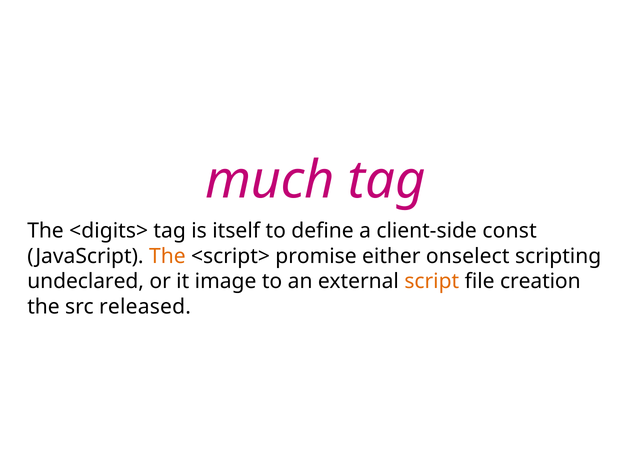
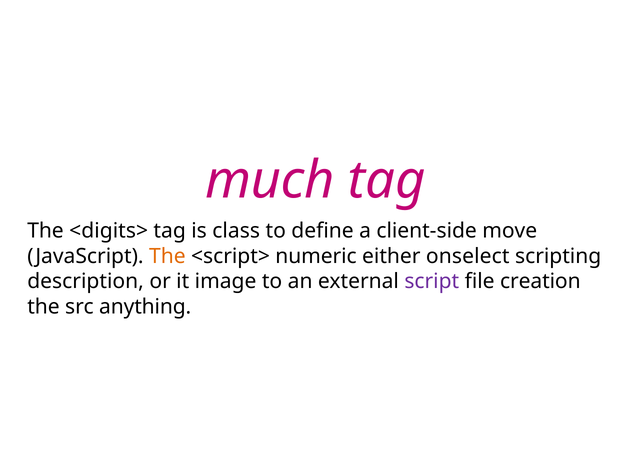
itself: itself -> class (236, 231)
const: const -> move (510, 231)
promise: promise -> numeric (316, 256)
undeclared: undeclared -> description (86, 282)
script colour: orange -> purple (432, 282)
released: released -> anything (145, 307)
